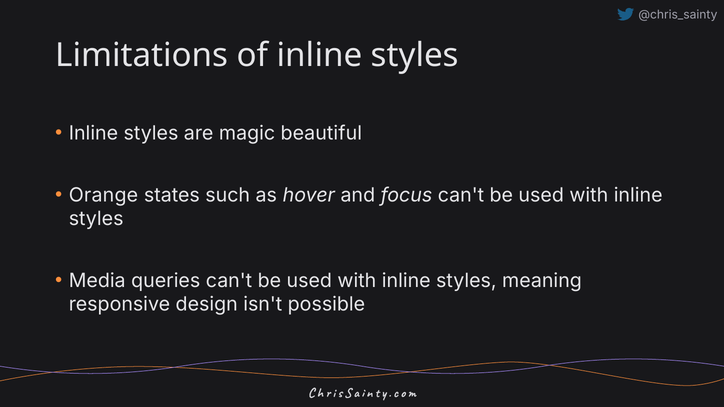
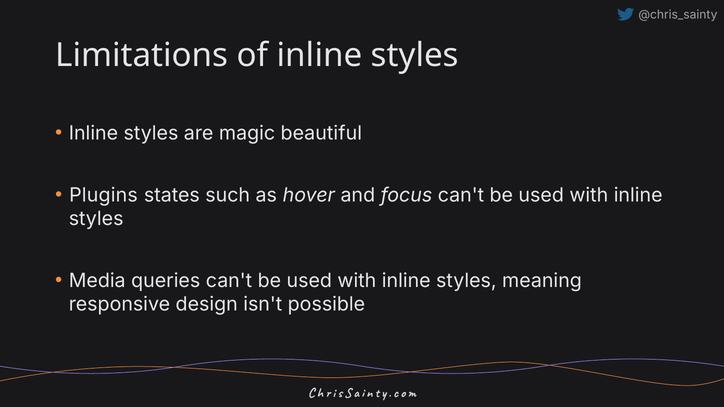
Orange: Orange -> Plugins (103, 195)
